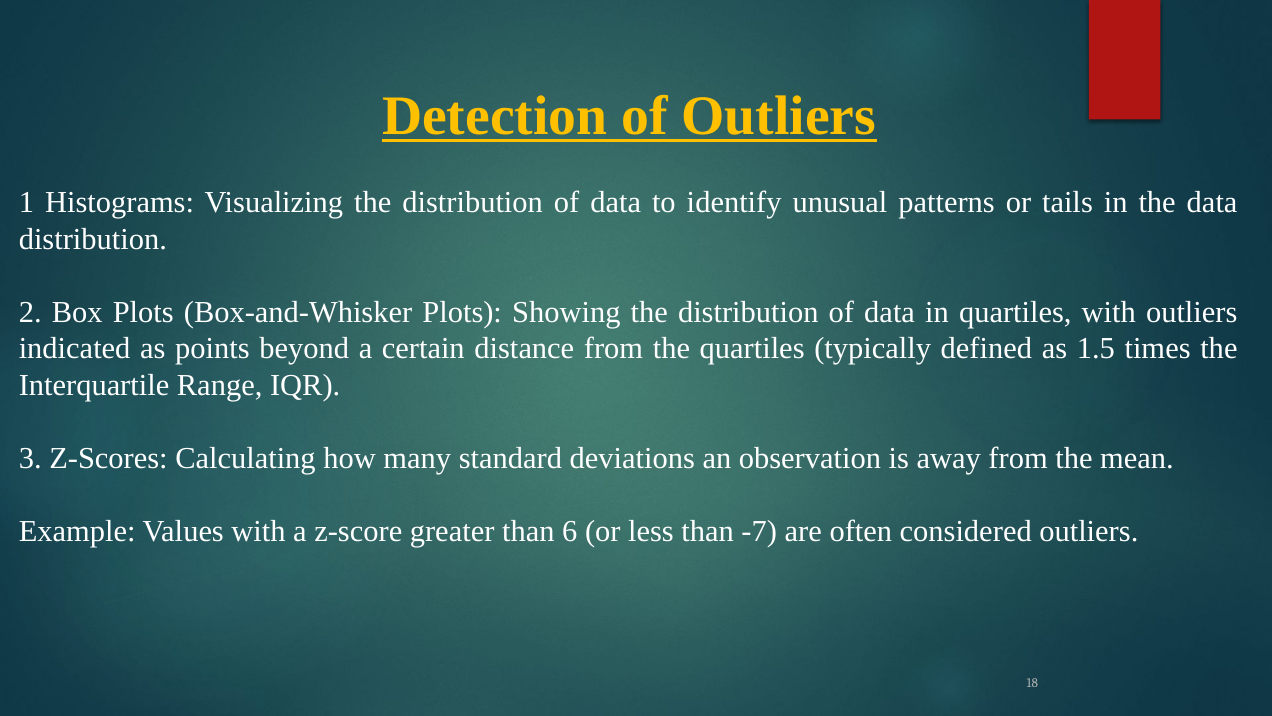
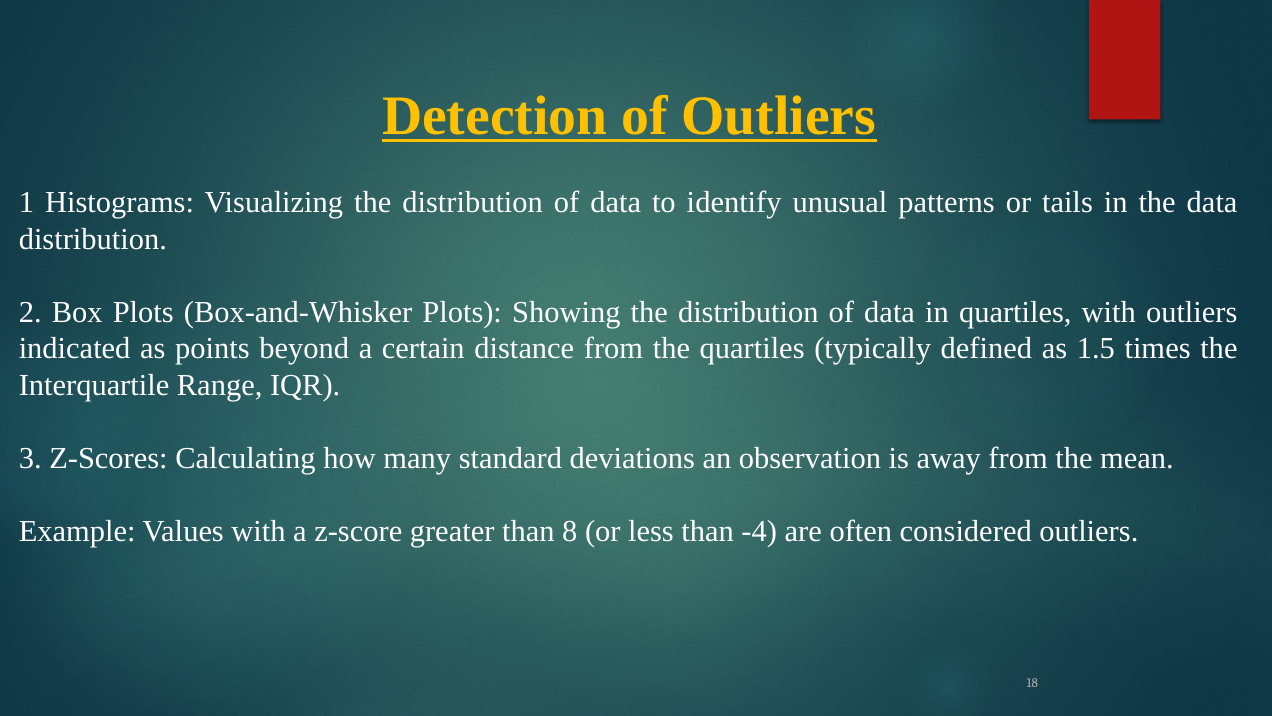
6: 6 -> 8 (570, 531)
-7: -7 -> -4 (759, 531)
